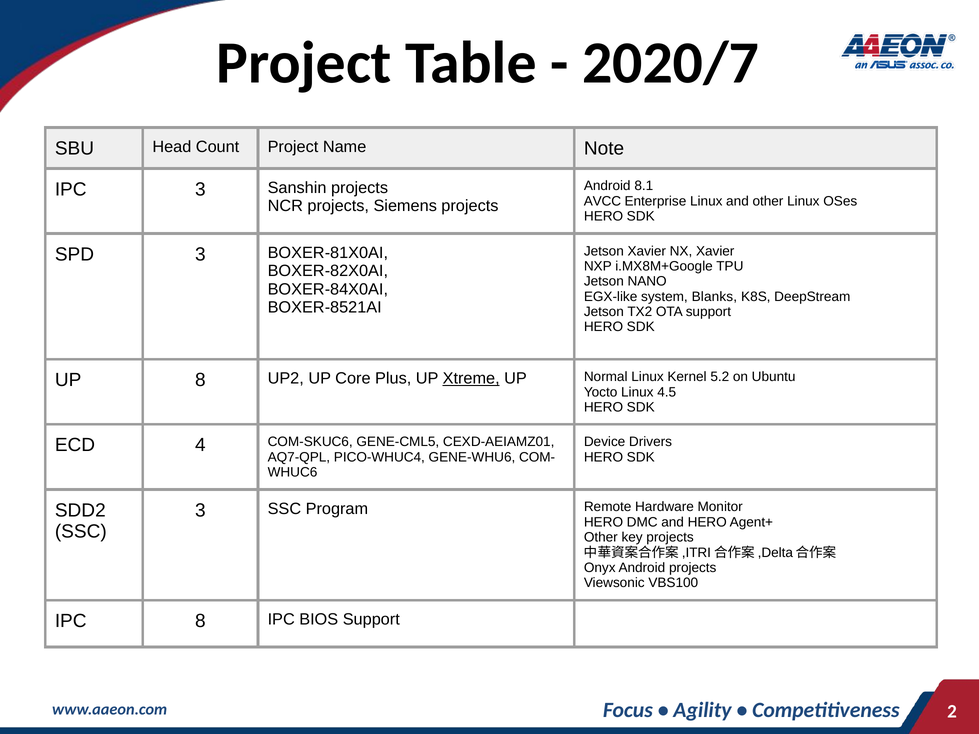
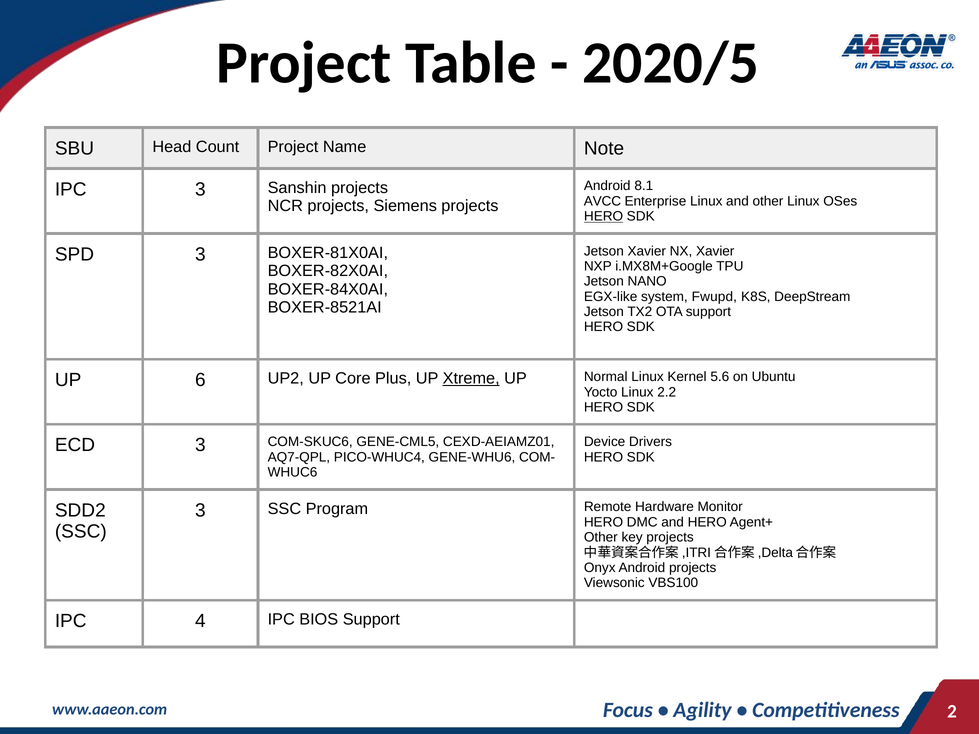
2020/7: 2020/7 -> 2020/5 (671, 63)
HERO underline: none -> present (604, 216)
Blanks: Blanks -> Fwupd (714, 297)
UP 8: 8 -> 6 (200, 380)
5.2: 5.2 -> 5.6 (720, 377)
4.5: 4.5 -> 2.2 (667, 392)
ECD 4: 4 -> 3 (200, 445)
IPC 8: 8 -> 4 (200, 621)
